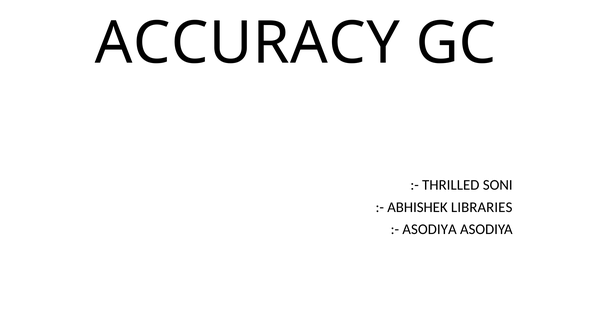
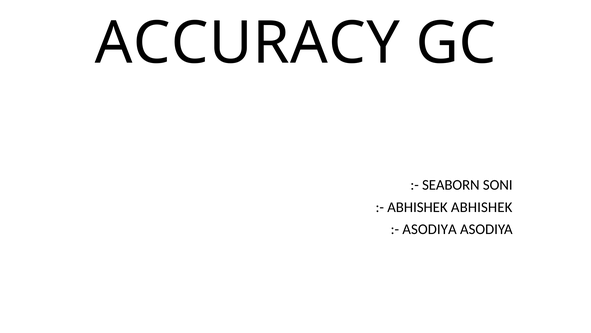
THRILLED: THRILLED -> SEABORN (451, 185)
ABHISHEK LIBRARIES: LIBRARIES -> ABHISHEK (482, 207)
